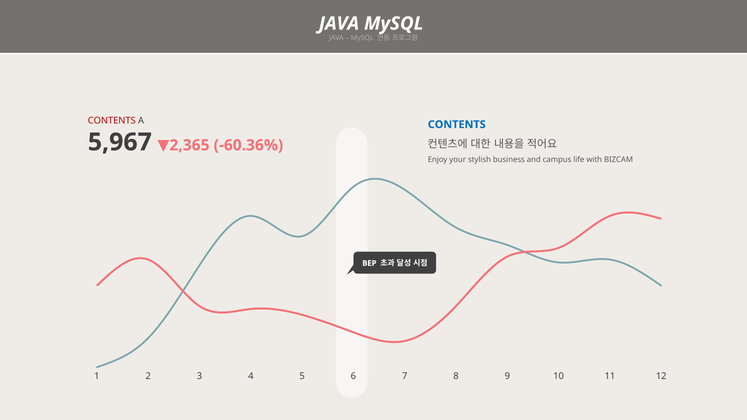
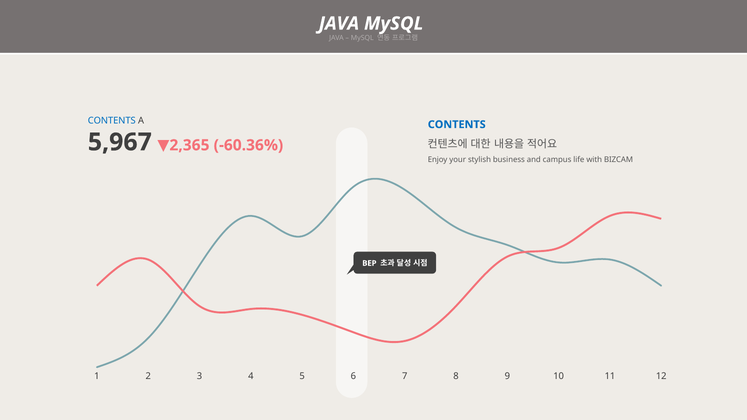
CONTENTS colour: red -> blue (112, 121)
